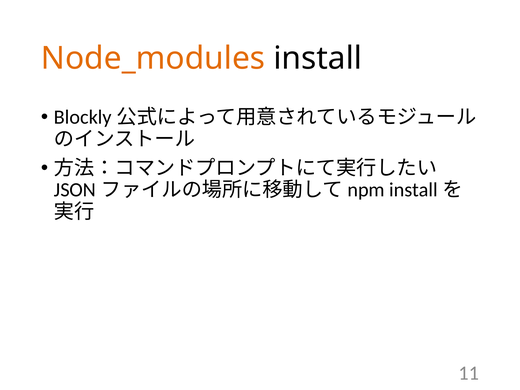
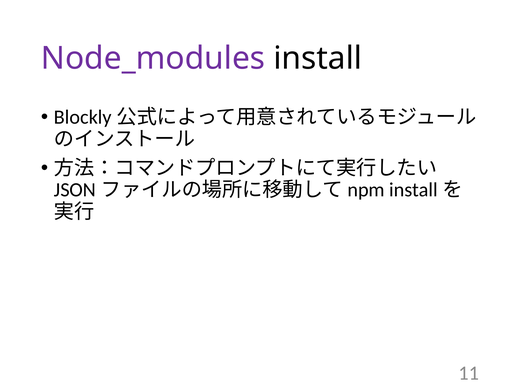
Node_modules colour: orange -> purple (153, 58)
